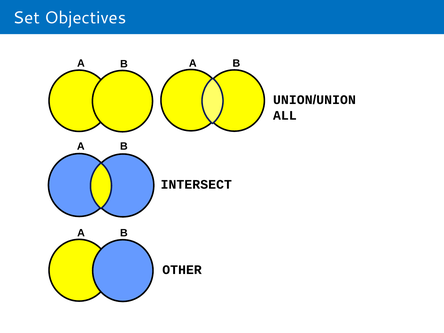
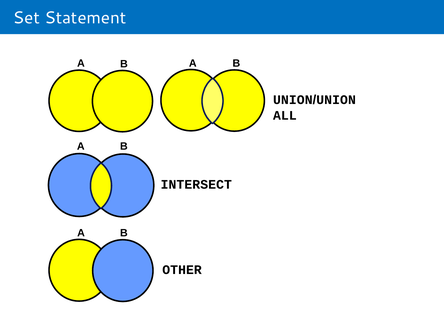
Objectives: Objectives -> Statement (85, 18)
